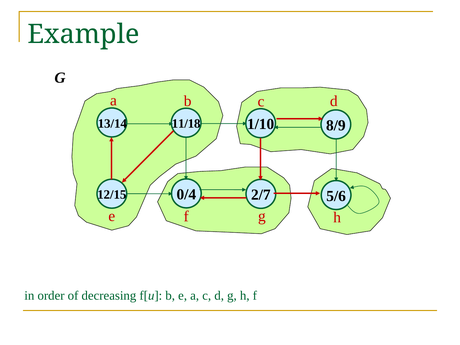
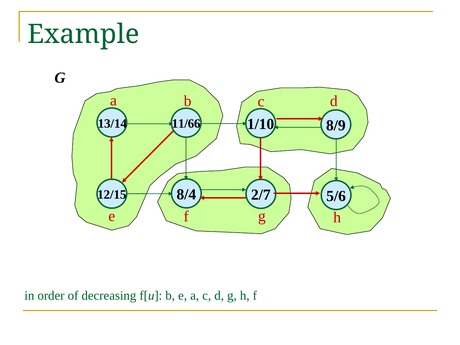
11/18: 11/18 -> 11/66 (186, 124)
0/4: 0/4 -> 8/4 (186, 194)
